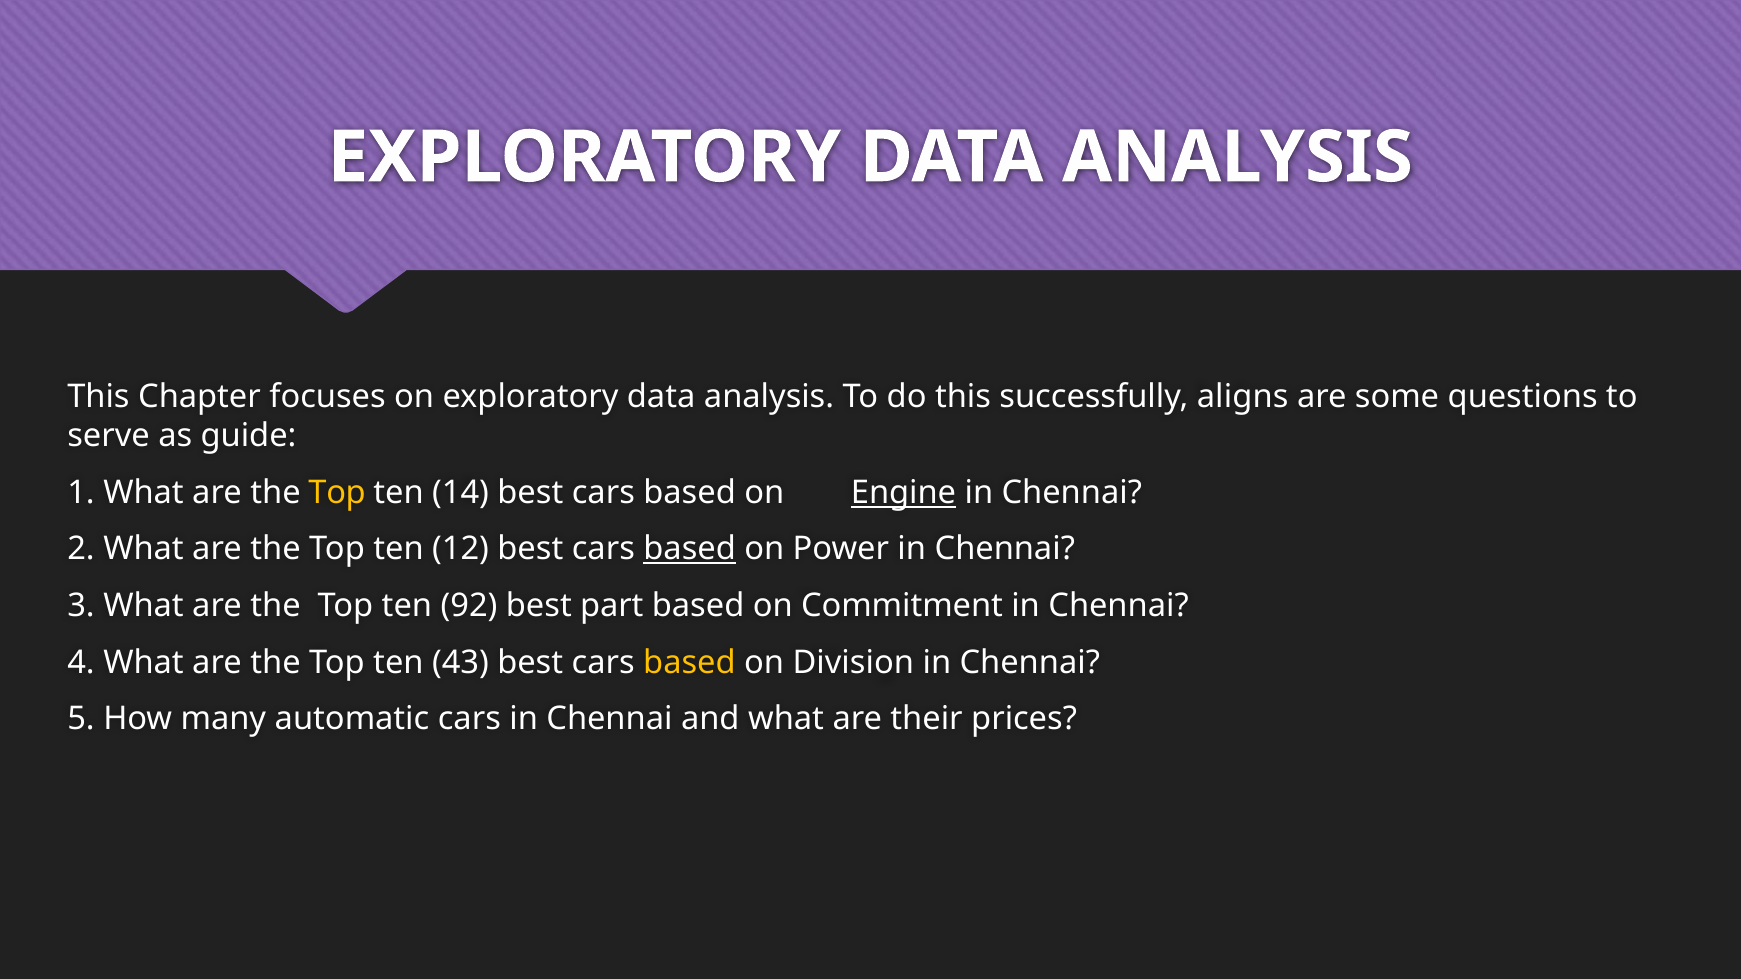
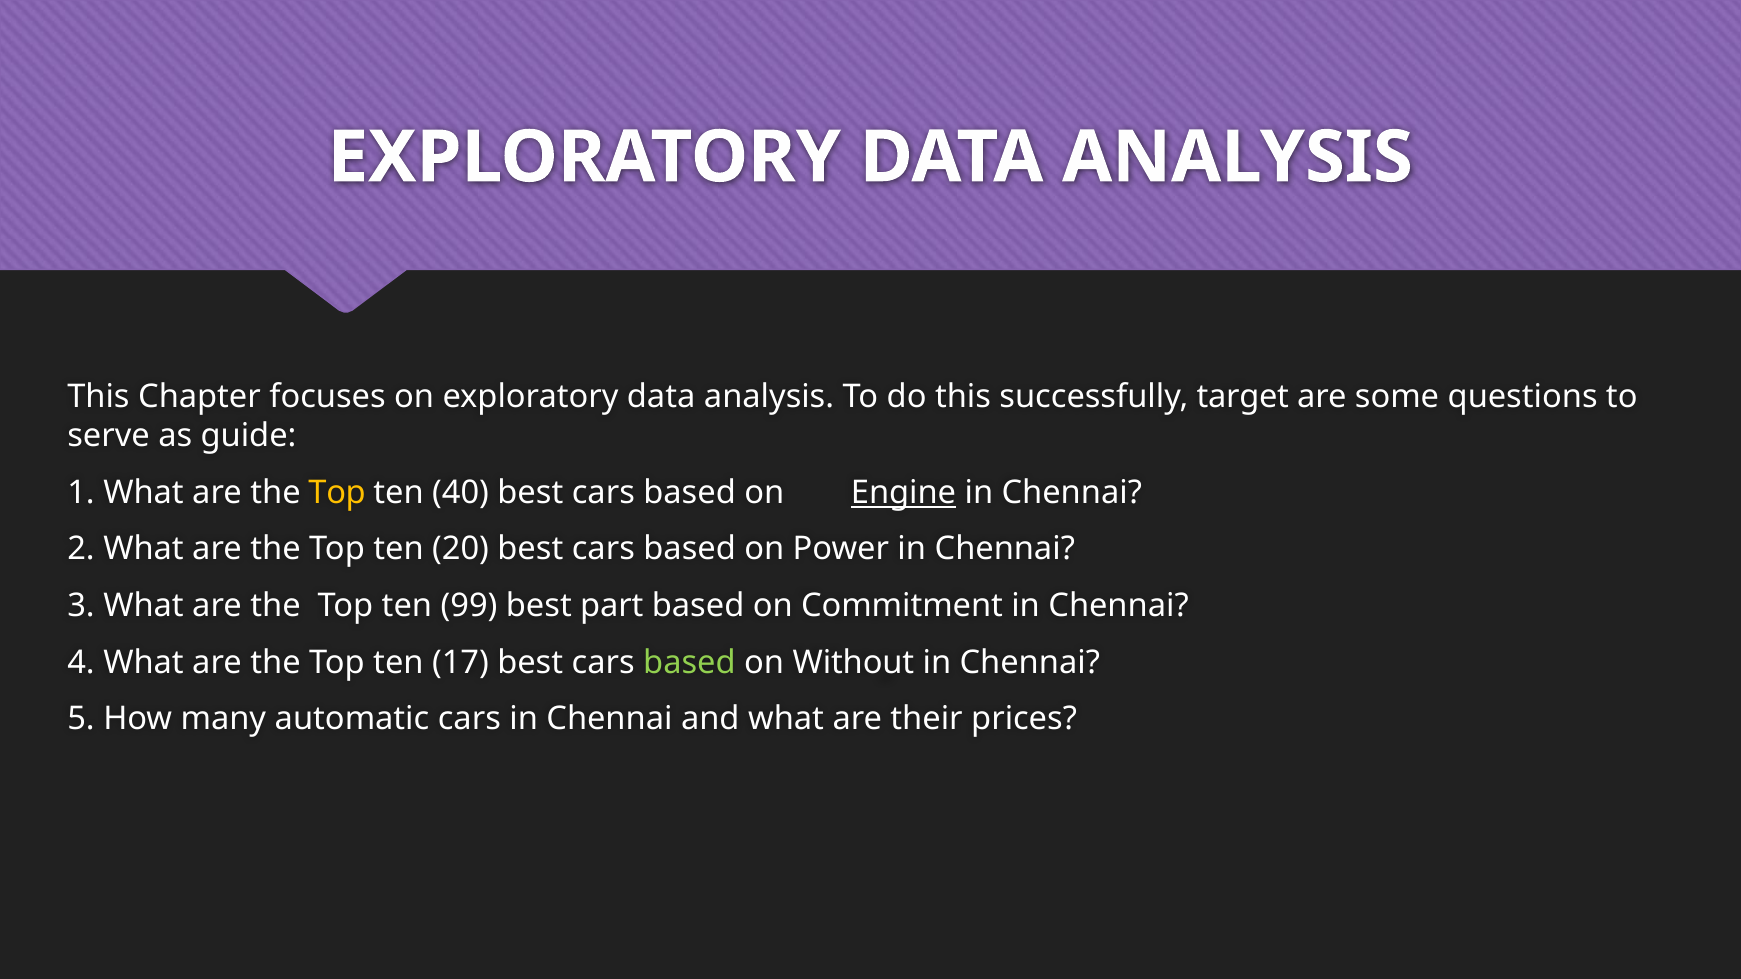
aligns: aligns -> target (1243, 397)
14: 14 -> 40 (461, 493)
12: 12 -> 20 (461, 549)
based underline: present -> none (690, 549)
92: 92 -> 99 (469, 606)
43: 43 -> 17 (460, 663)
based colour: yellow -> light green (689, 663)
Division: Division -> Without (853, 663)
